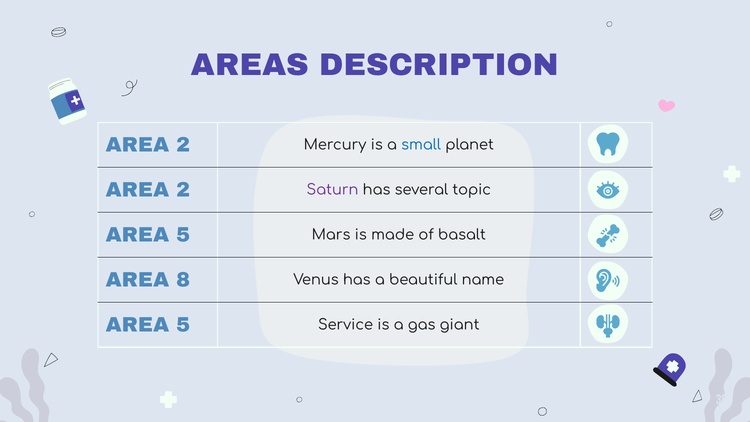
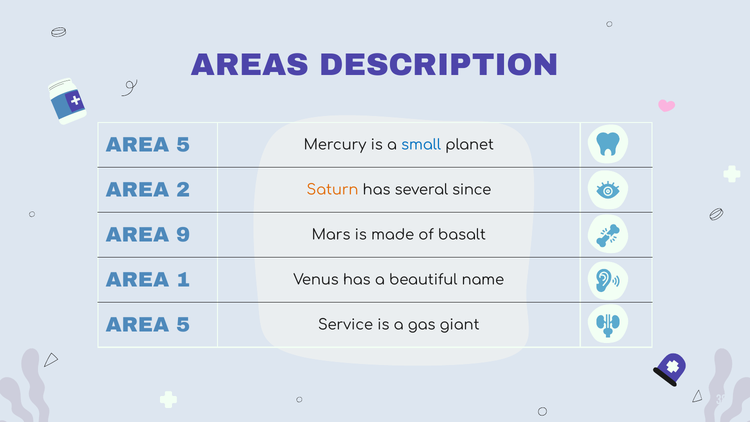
2: 2 -> 5 (183, 145)
Saturn colour: purple -> orange (333, 190)
topic: topic -> since (472, 190)
5: 5 -> 9 (183, 235)
8: 8 -> 1 (183, 280)
